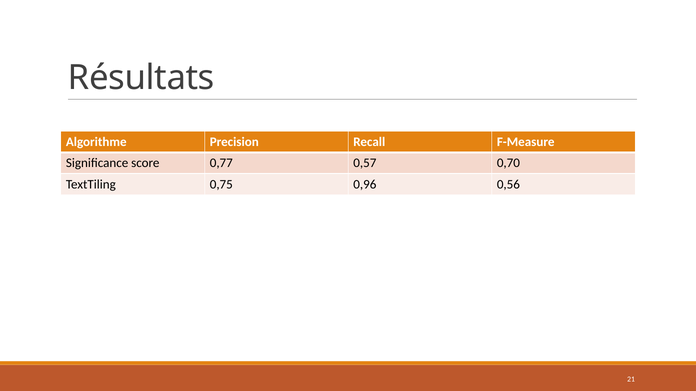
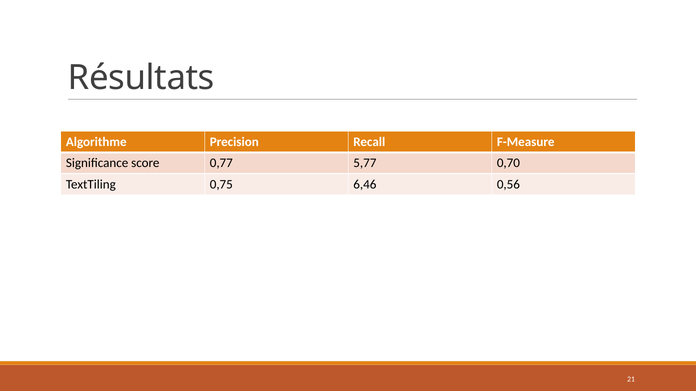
0,57: 0,57 -> 5,77 (365, 163)
0,96: 0,96 -> 6,46 (365, 184)
